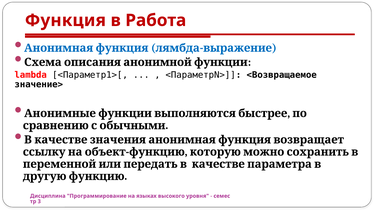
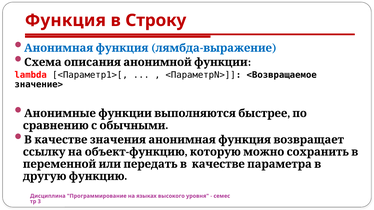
Работа: Работа -> Строку (156, 20)
